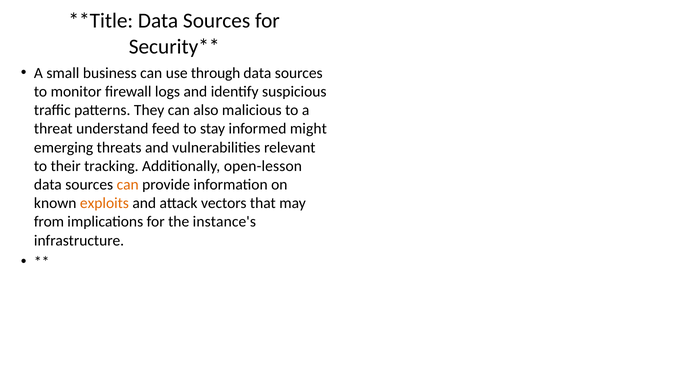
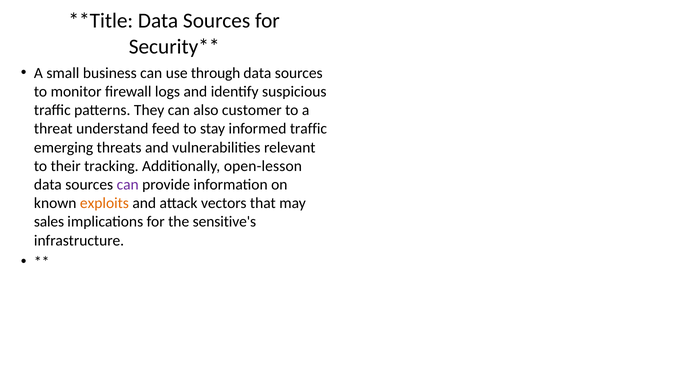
malicious: malicious -> customer (252, 110)
informed might: might -> traffic (308, 129)
can colour: orange -> purple (128, 185)
from: from -> sales (49, 222)
instance's: instance's -> sensitive's (224, 222)
